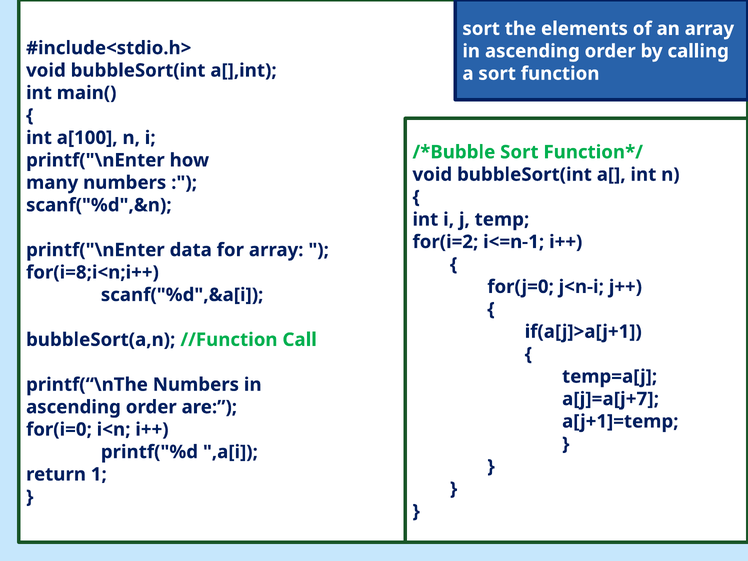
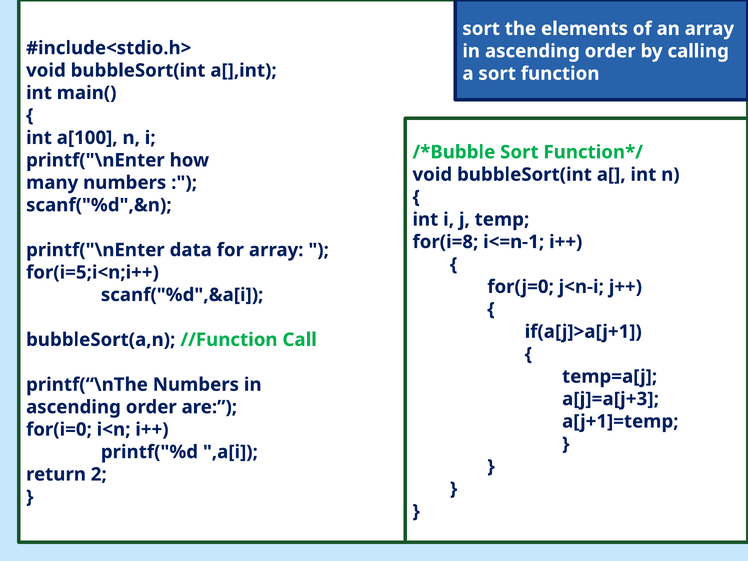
for(i=2: for(i=2 -> for(i=8 (445, 242)
for(i=8;i<n;i++: for(i=8;i<n;i++ -> for(i=5;i<n;i++ (92, 272)
a[j]=a[j+7: a[j]=a[j+7 -> a[j]=a[j+3 (611, 399)
1: 1 -> 2 (99, 474)
